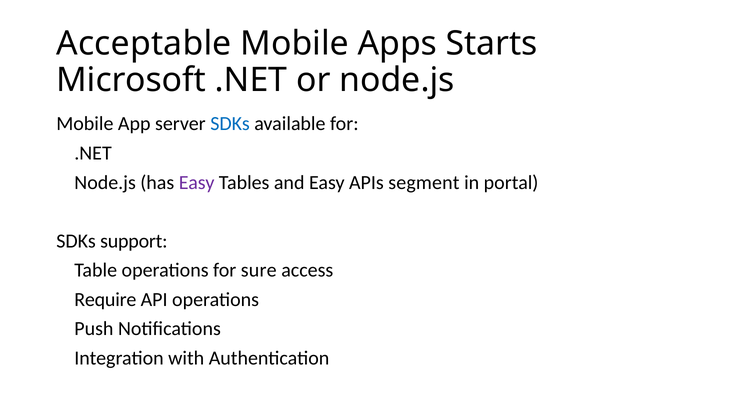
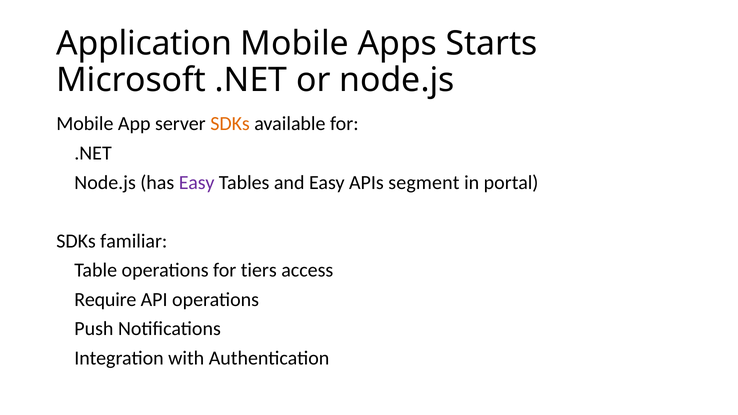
Acceptable: Acceptable -> Application (144, 44)
SDKs colour: blue -> orange (230, 124)
support: support -> familiar (134, 241)
sure: sure -> tiers (259, 270)
